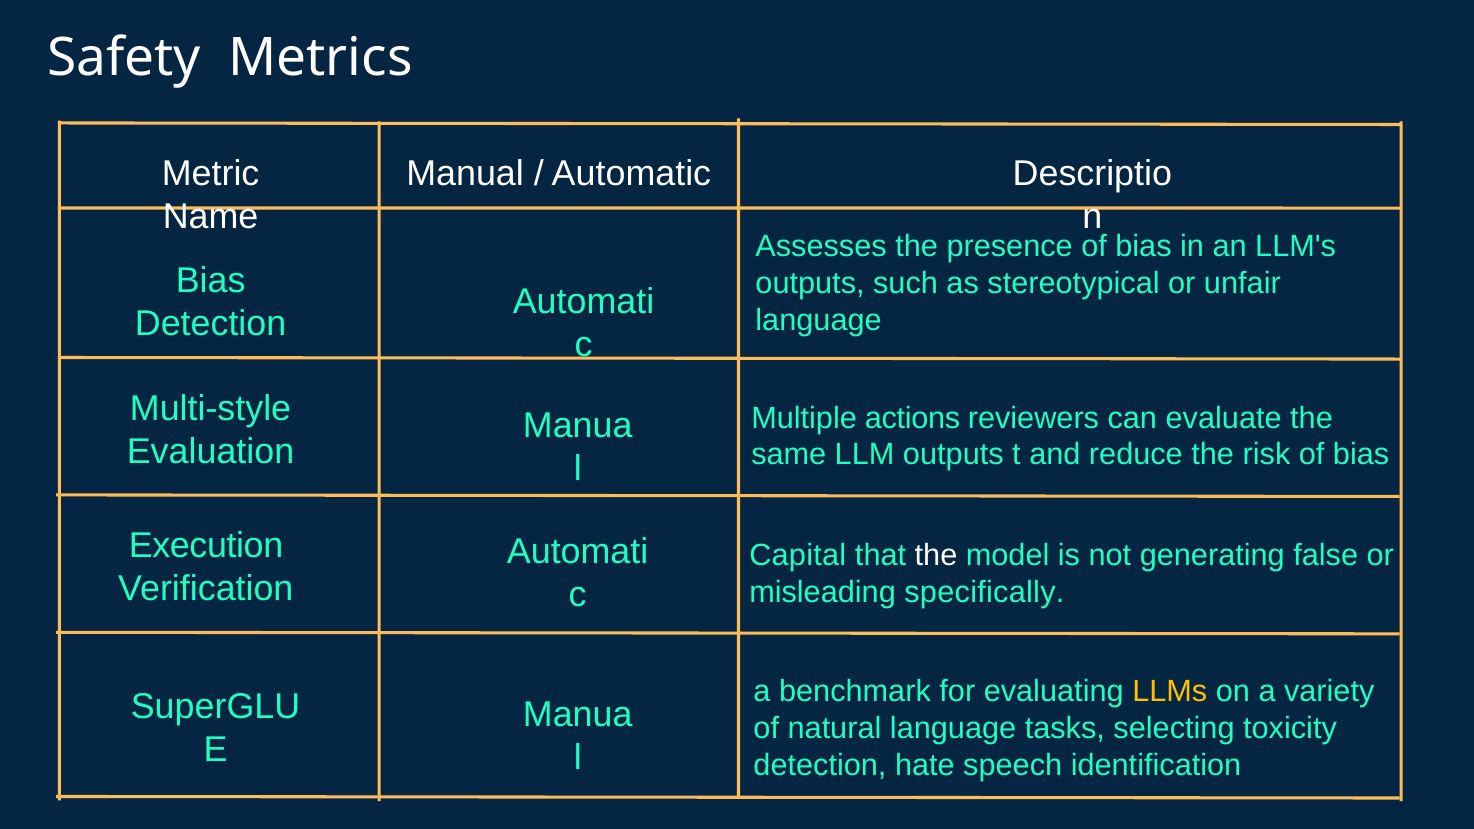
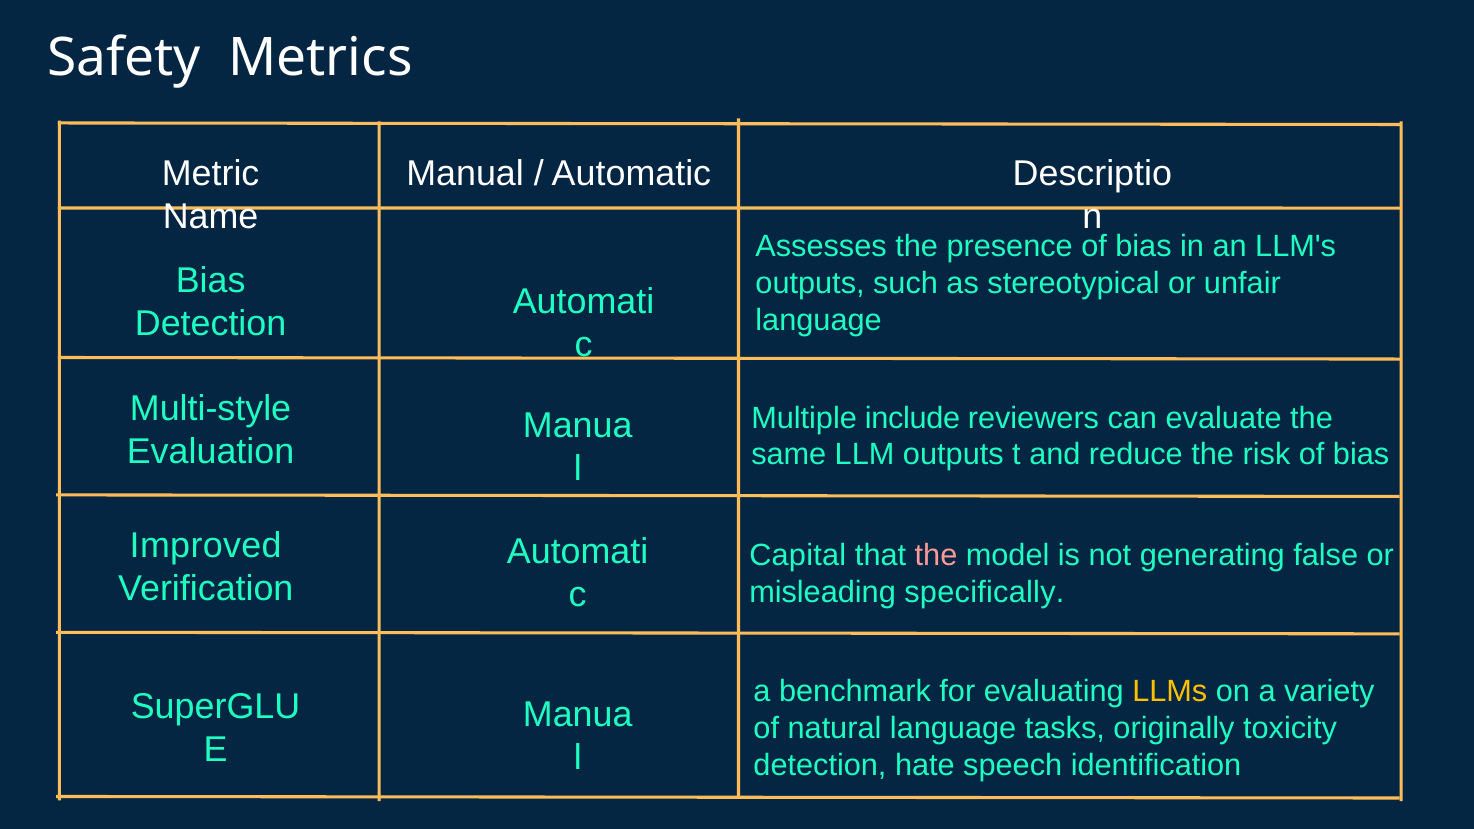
actions: actions -> include (913, 418)
Execution: Execution -> Improved (206, 546)
the colour: white -> pink (936, 555)
selecting: selecting -> originally (1174, 728)
